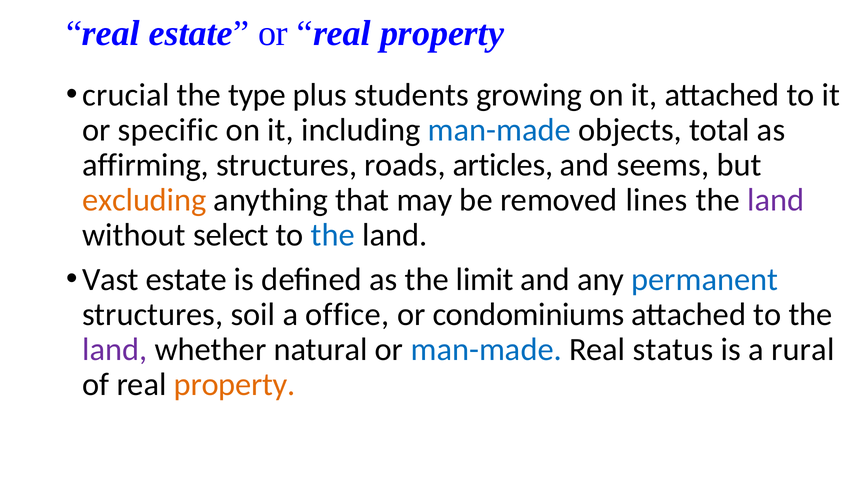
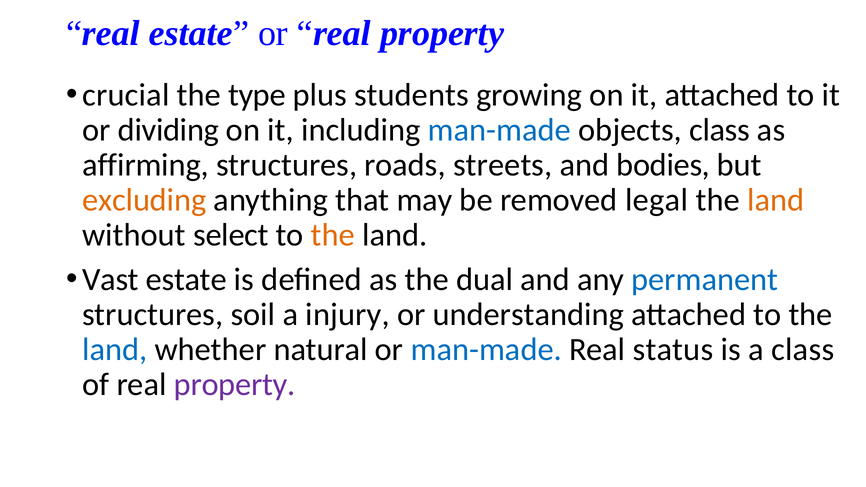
specific: specific -> dividing (168, 130)
objects total: total -> class (720, 130)
articles: articles -> streets (503, 165)
seems: seems -> bodies (663, 165)
lines: lines -> legal (657, 200)
land colour: purple -> orange (776, 200)
the colour: blue -> orange (333, 235)
limit: limit -> dual (485, 279)
office: office -> injury (348, 314)
condominiums: condominiums -> understanding (528, 314)
land colour: purple -> blue (115, 350)
a rural: rural -> class (803, 350)
property colour: orange -> purple (235, 385)
